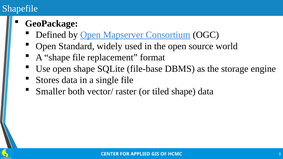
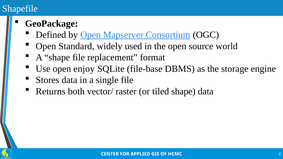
open shape: shape -> enjoy (84, 69)
Smaller: Smaller -> Returns (51, 91)
